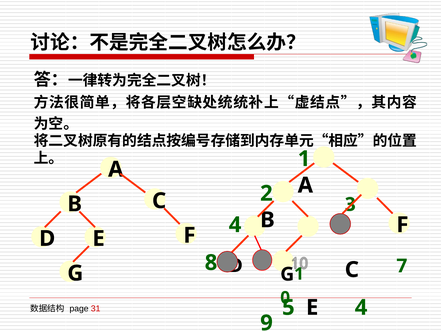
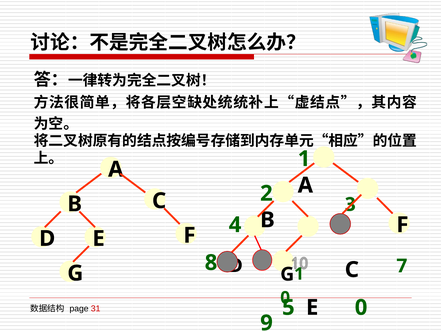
E 4: 4 -> 0 (361, 307)
